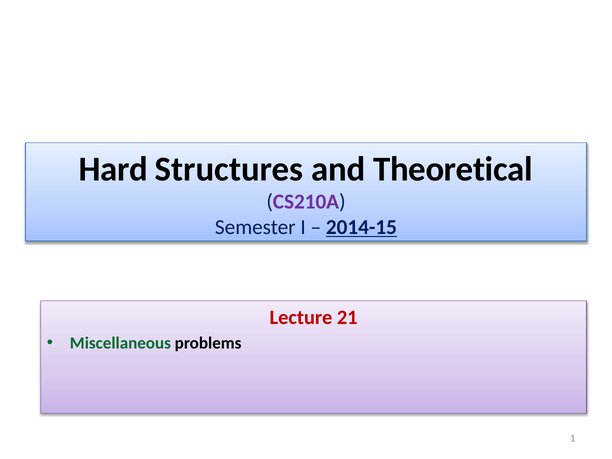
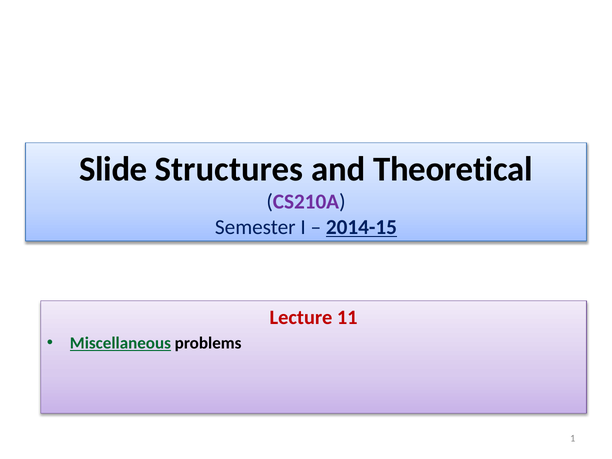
Hard: Hard -> Slide (113, 169)
21: 21 -> 11 (347, 318)
Miscellaneous underline: none -> present (120, 343)
